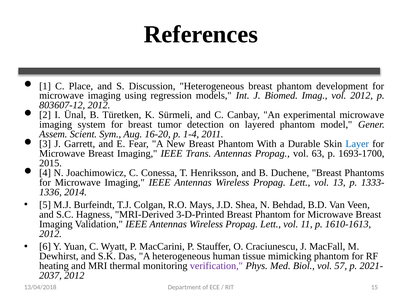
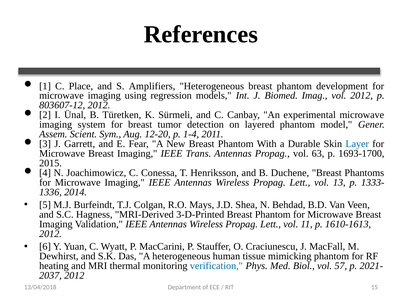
Discussion: Discussion -> Amplifiers (152, 86)
16-20: 16-20 -> 12-20 (158, 134)
verification colour: purple -> blue (216, 266)
